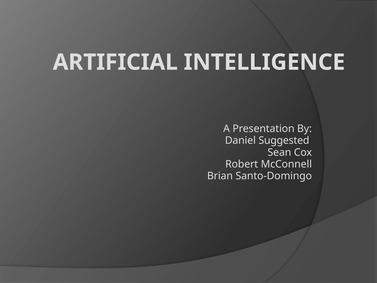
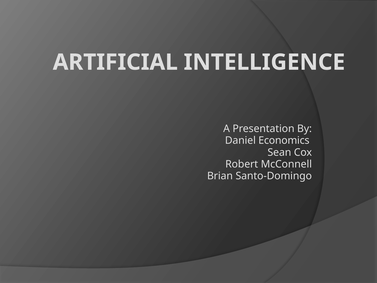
Suggested: Suggested -> Economics (284, 140)
